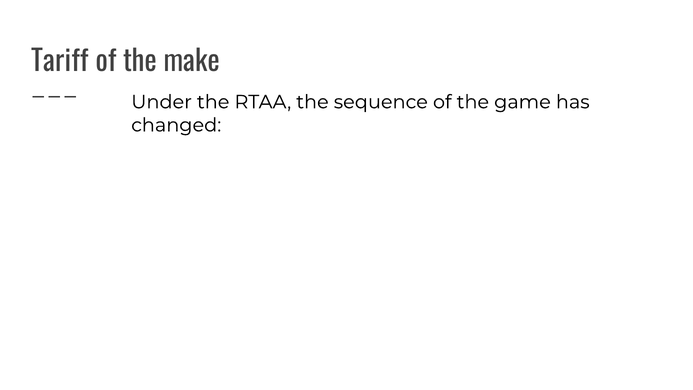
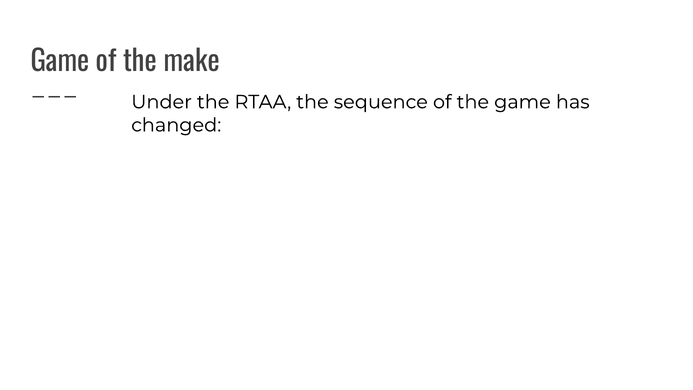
Tariff: Tariff -> Game (60, 62)
